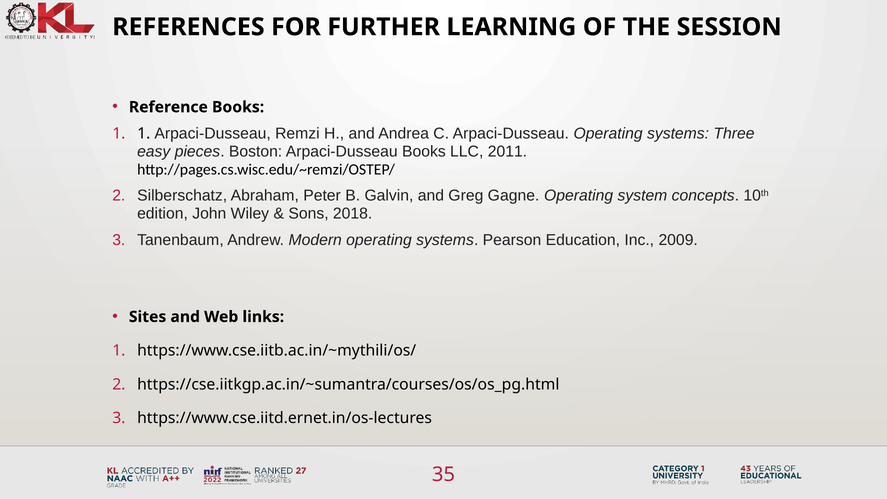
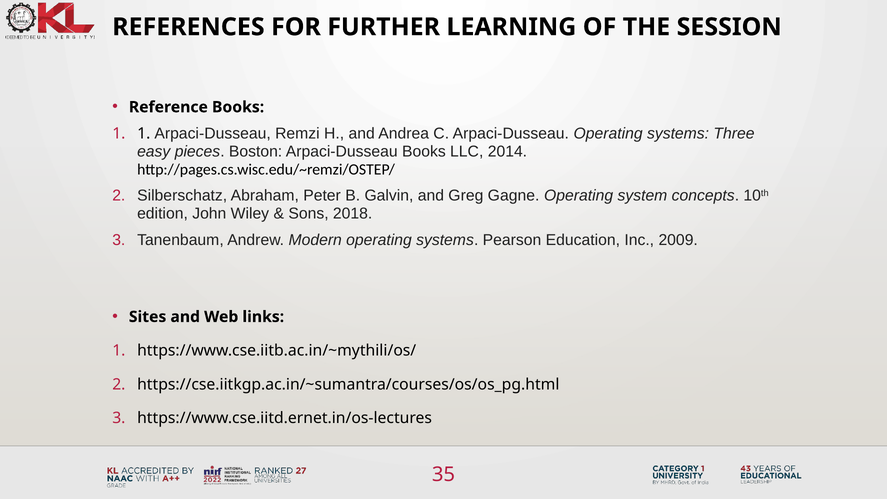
2011: 2011 -> 2014 (507, 151)
